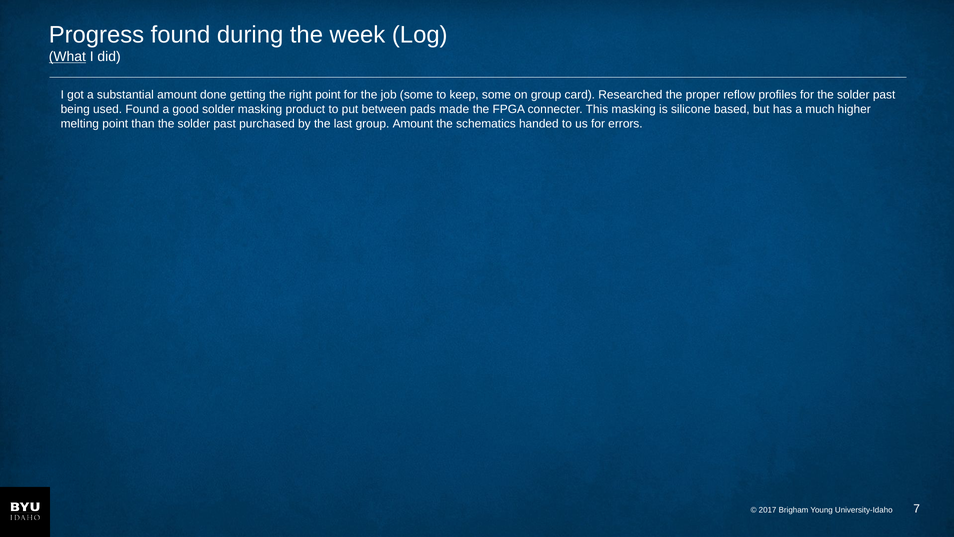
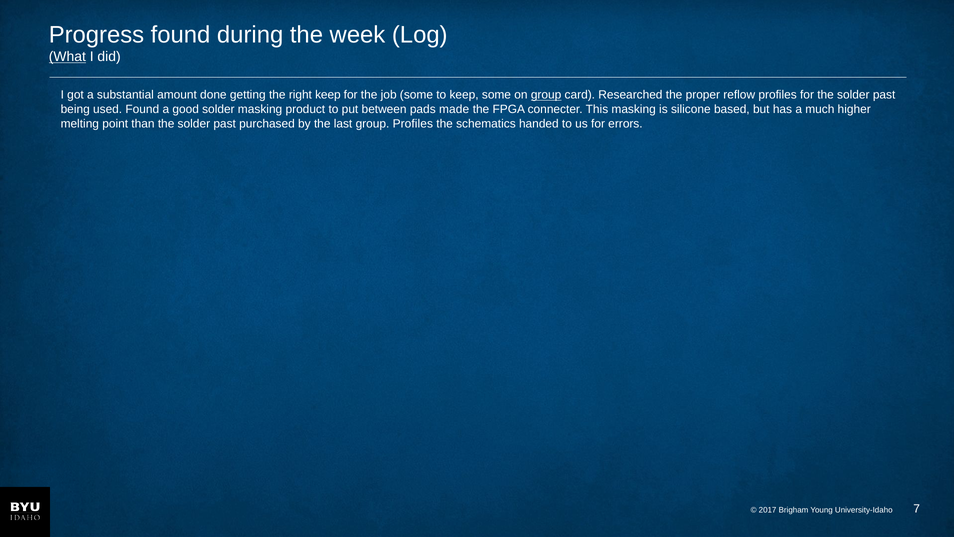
right point: point -> keep (328, 95)
group underline: none -> present (546, 95)
group Amount: Amount -> Profiles (413, 124)
